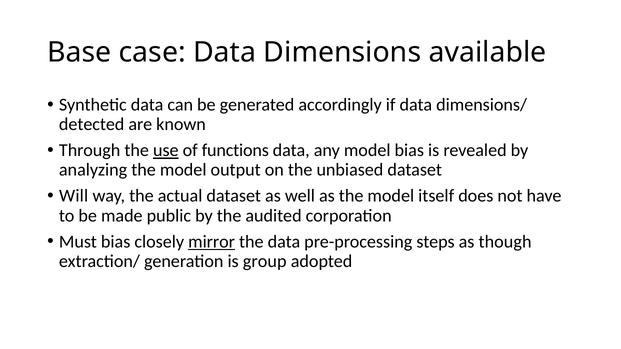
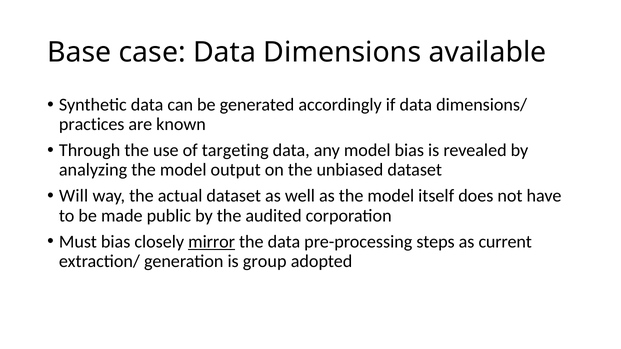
detected: detected -> practices (92, 125)
use underline: present -> none (166, 151)
functions: functions -> targeting (235, 151)
though: though -> current (505, 242)
